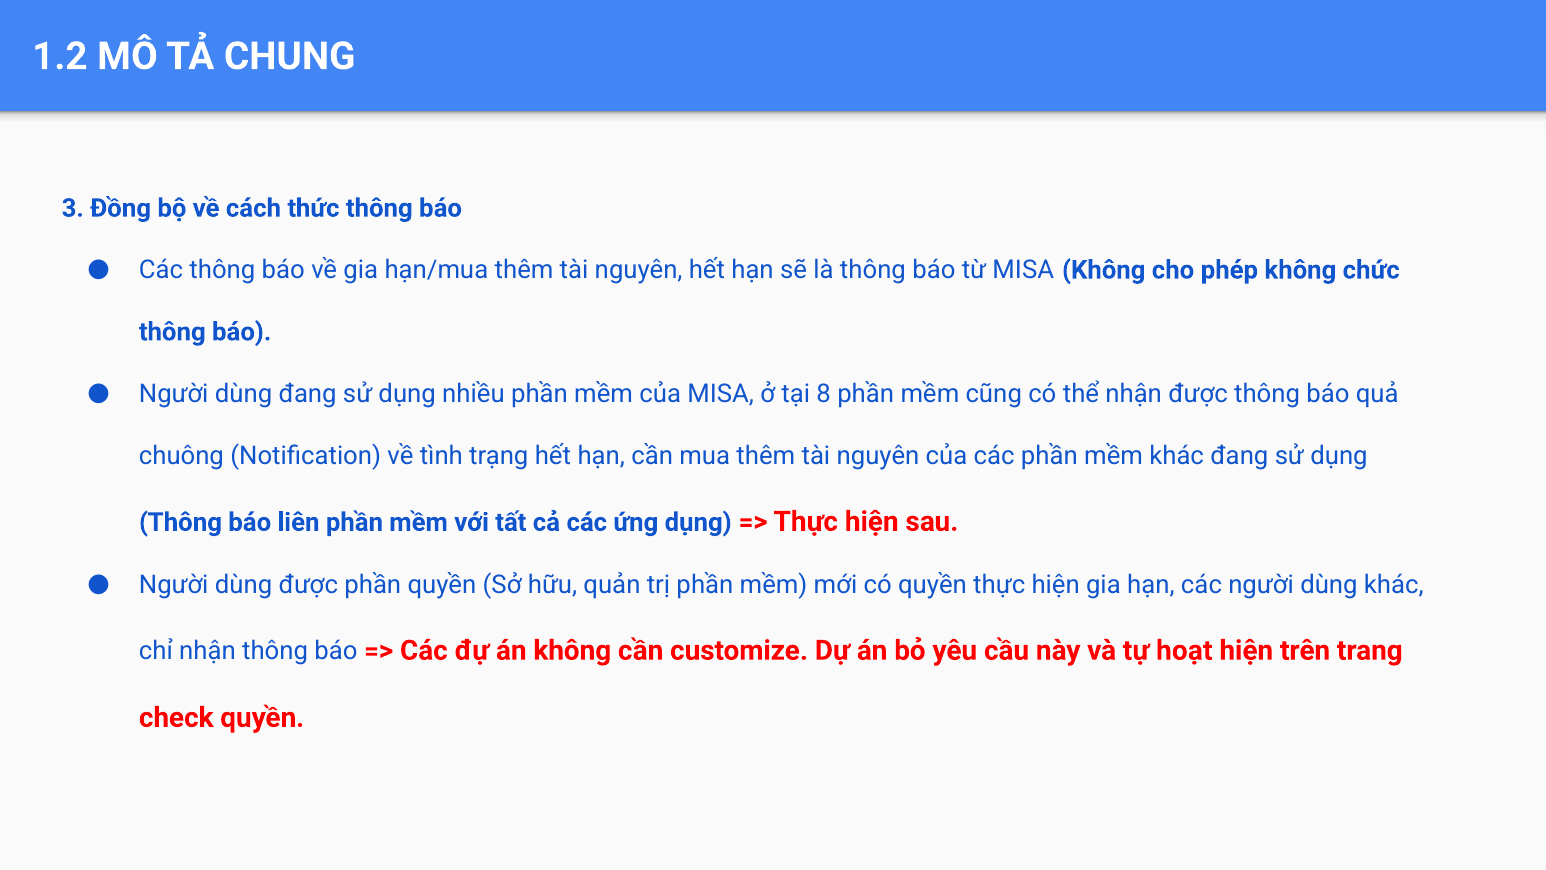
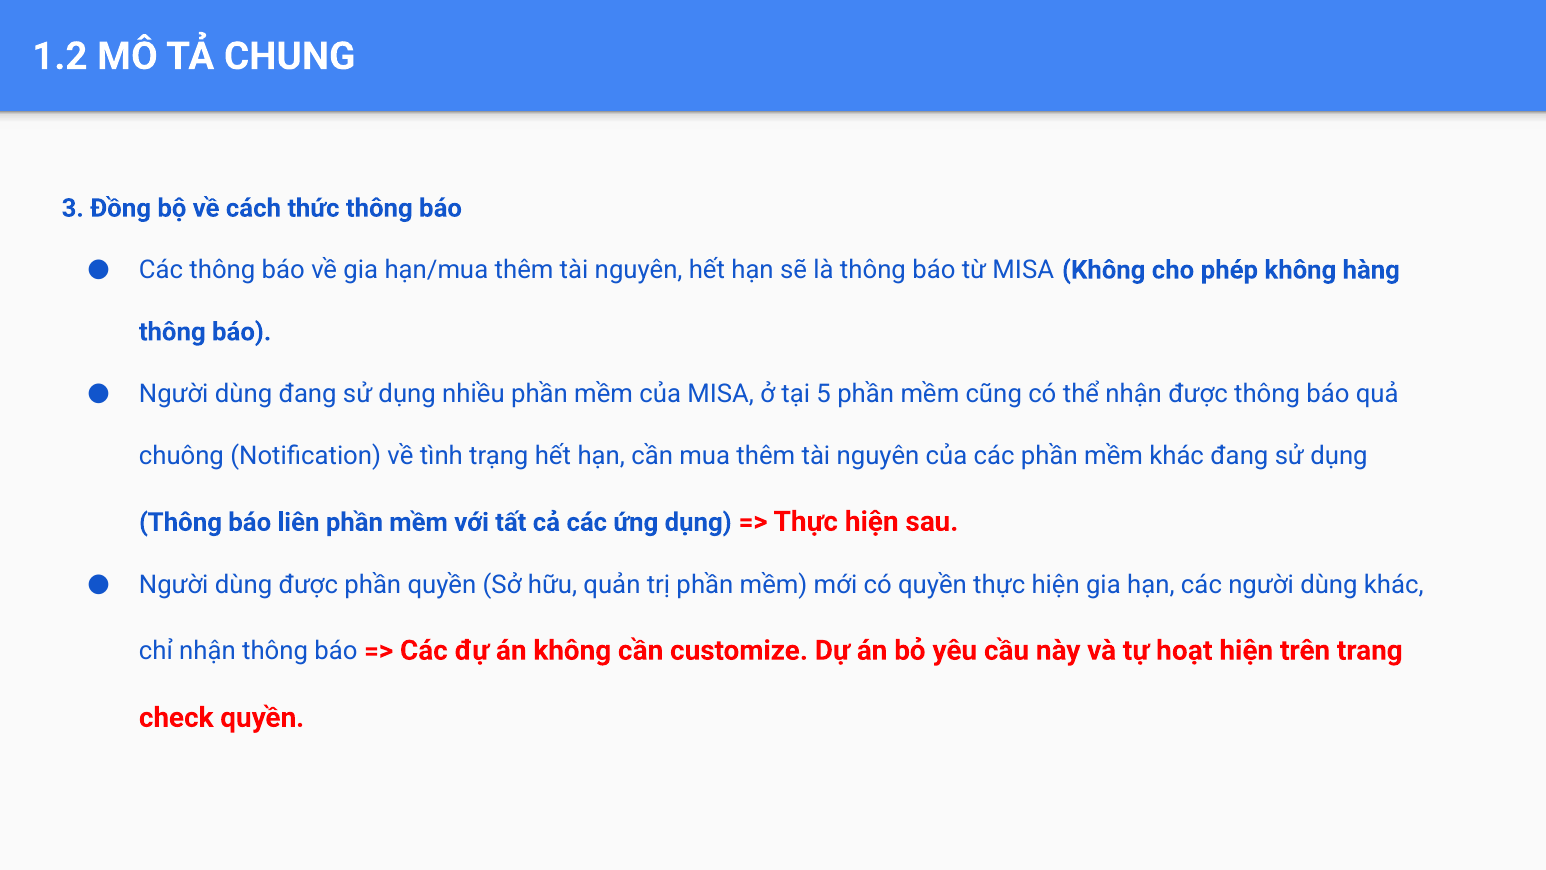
chức: chức -> hàng (1371, 270)
8: 8 -> 5 (824, 394)
